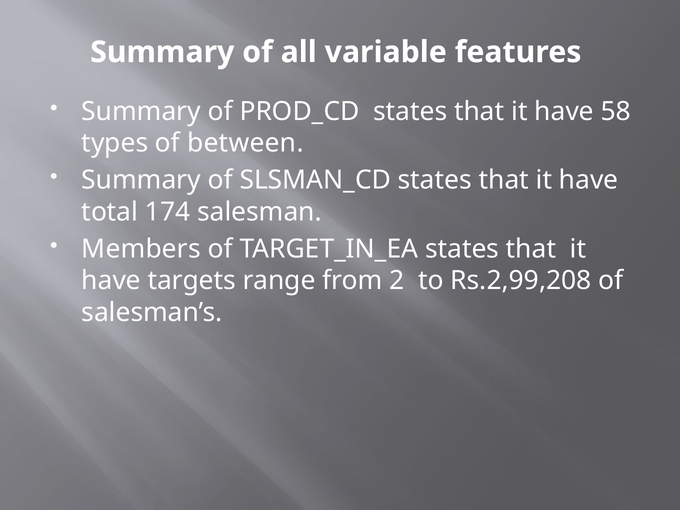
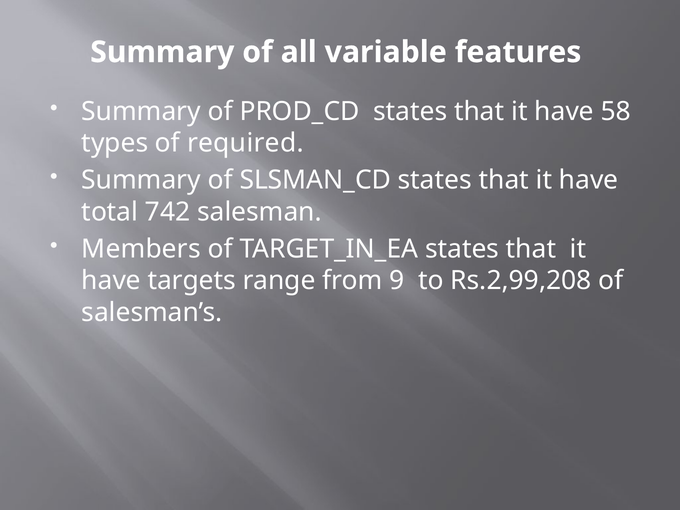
between: between -> required (245, 143)
174: 174 -> 742 (168, 212)
2: 2 -> 9 (397, 281)
